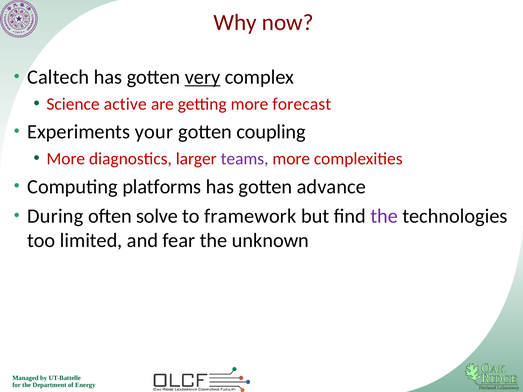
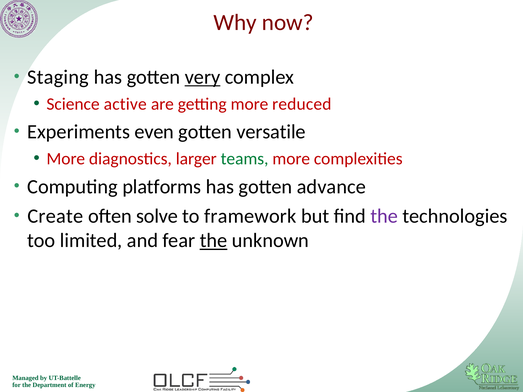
Caltech: Caltech -> Staging (58, 77)
forecast: forecast -> reduced (302, 104)
your: your -> even (154, 132)
coupling: coupling -> versatile (271, 132)
teams colour: purple -> green (245, 159)
During: During -> Create (55, 216)
the underline: none -> present (214, 241)
